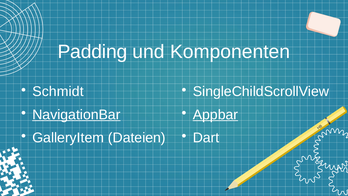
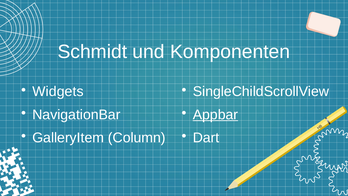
Padding: Padding -> Schmidt (92, 52)
Schmidt: Schmidt -> Widgets (58, 91)
NavigationBar underline: present -> none (76, 114)
Dateien: Dateien -> Column (137, 138)
